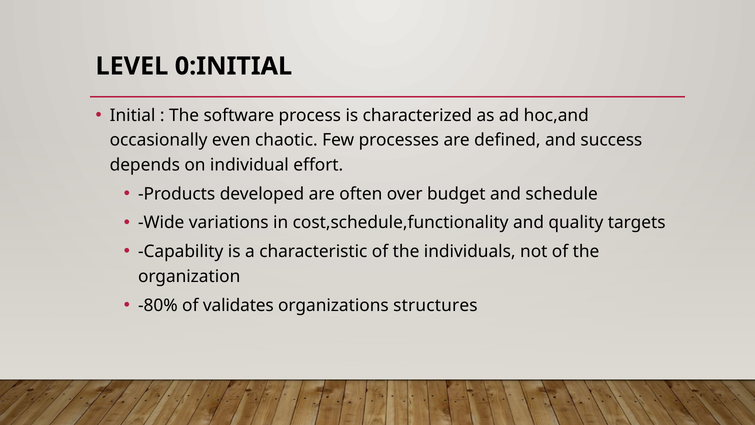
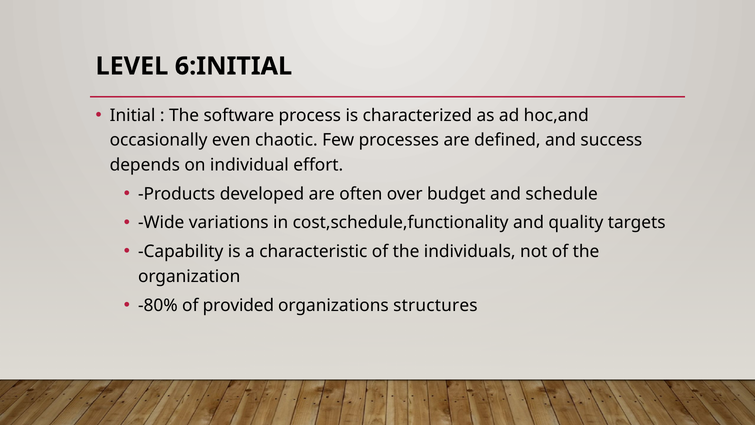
0:INITIAL: 0:INITIAL -> 6:INITIAL (233, 66)
validates: validates -> provided (238, 305)
